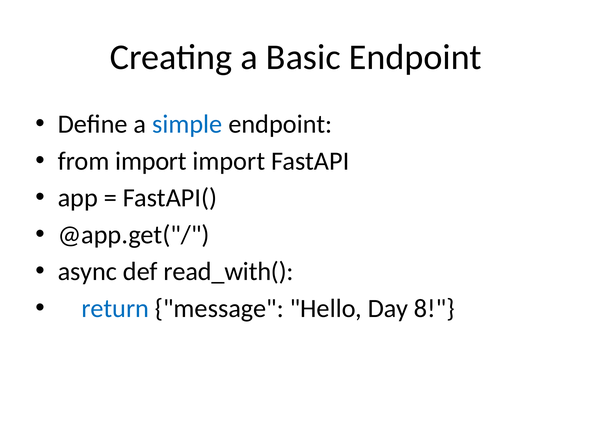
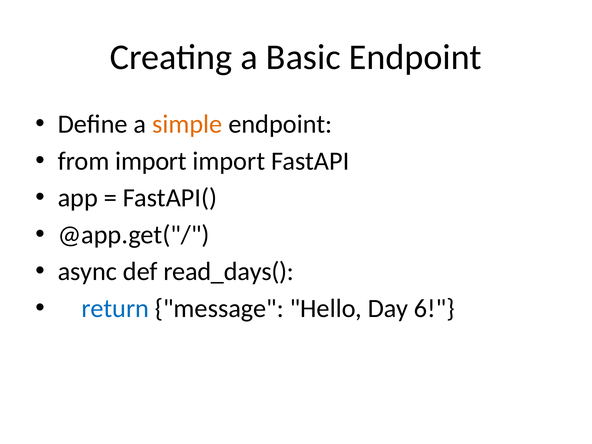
simple colour: blue -> orange (187, 124)
read_with(: read_with( -> read_days( (229, 272)
8: 8 -> 6 (434, 308)
